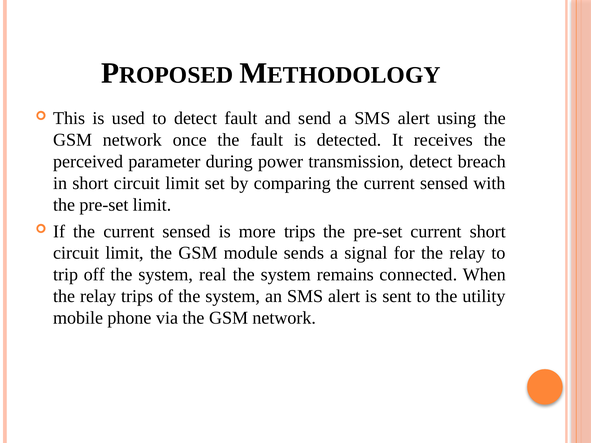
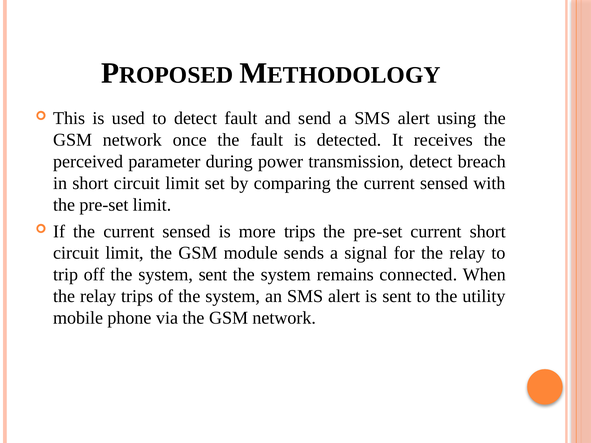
system real: real -> sent (213, 275)
